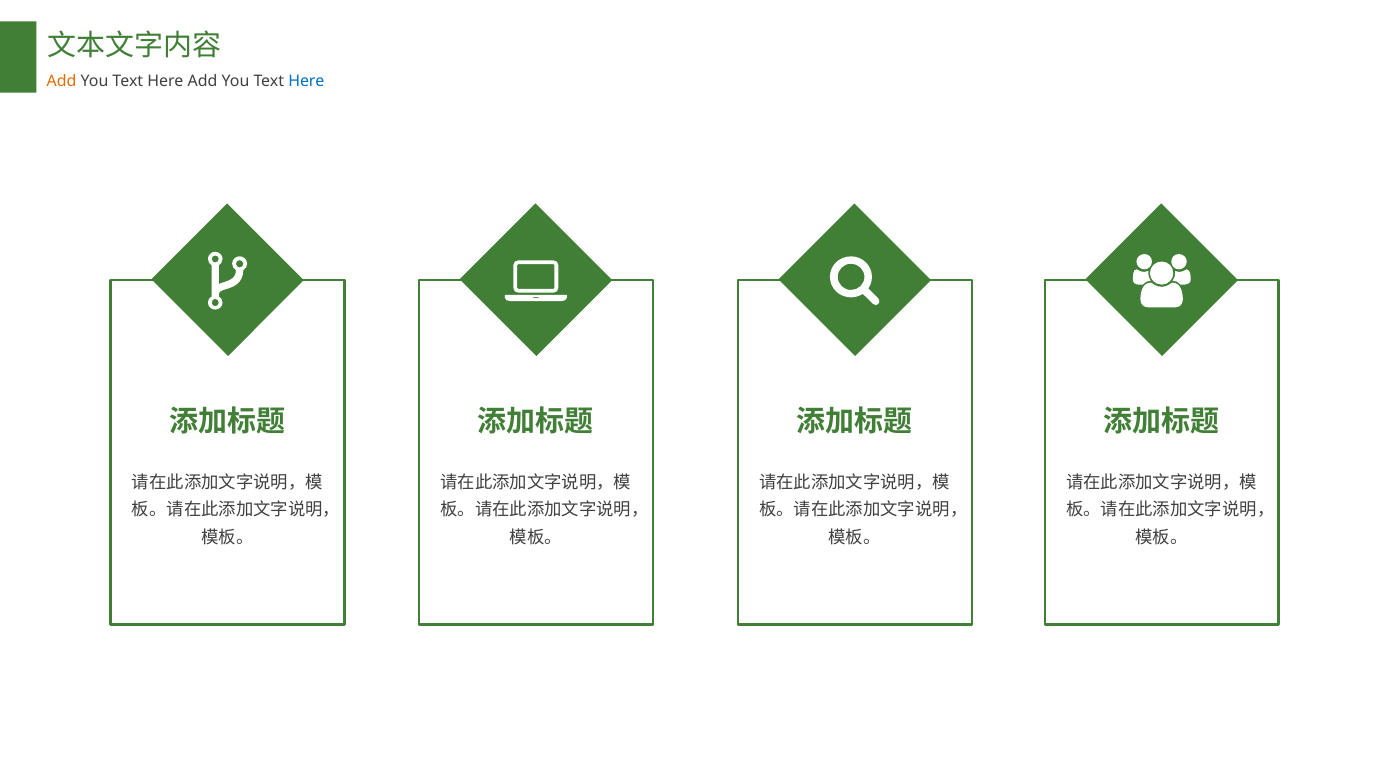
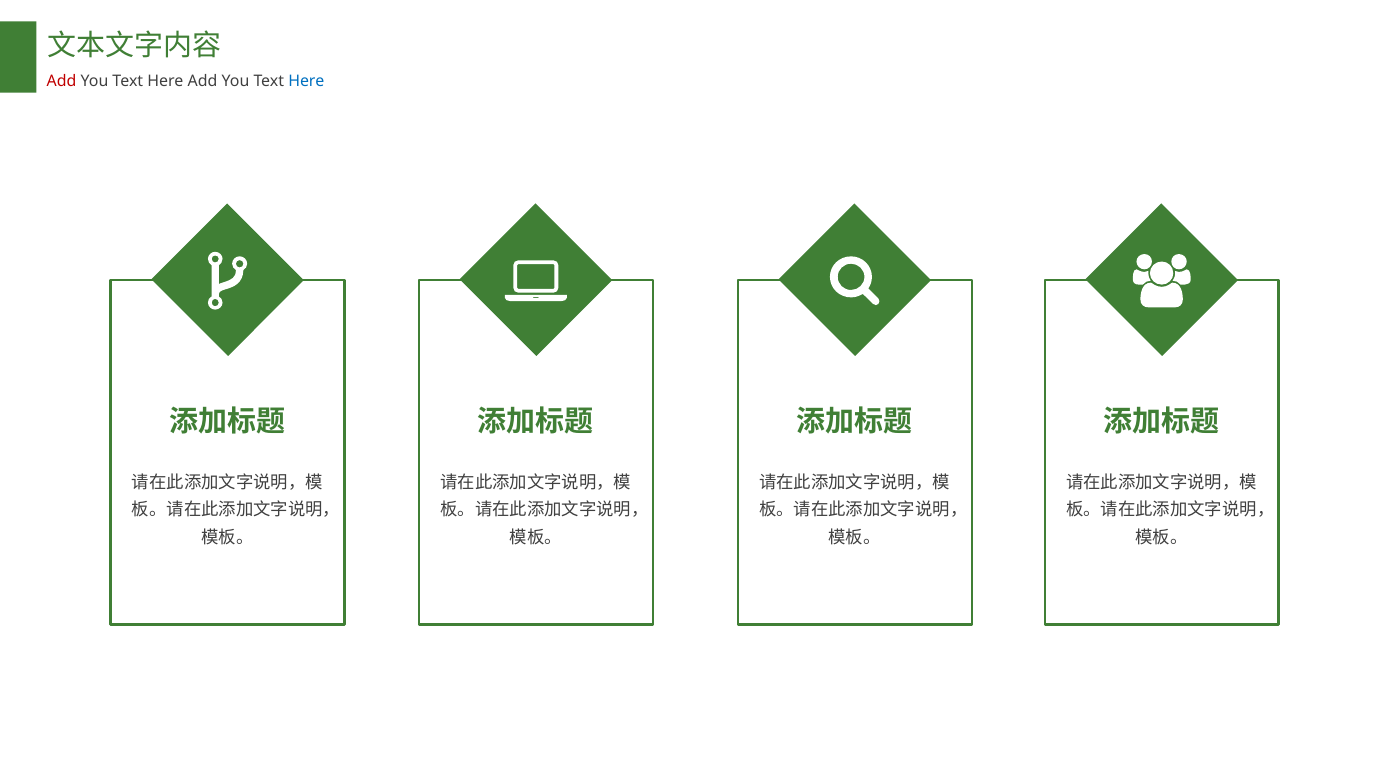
Add colour: orange -> red (62, 81)
